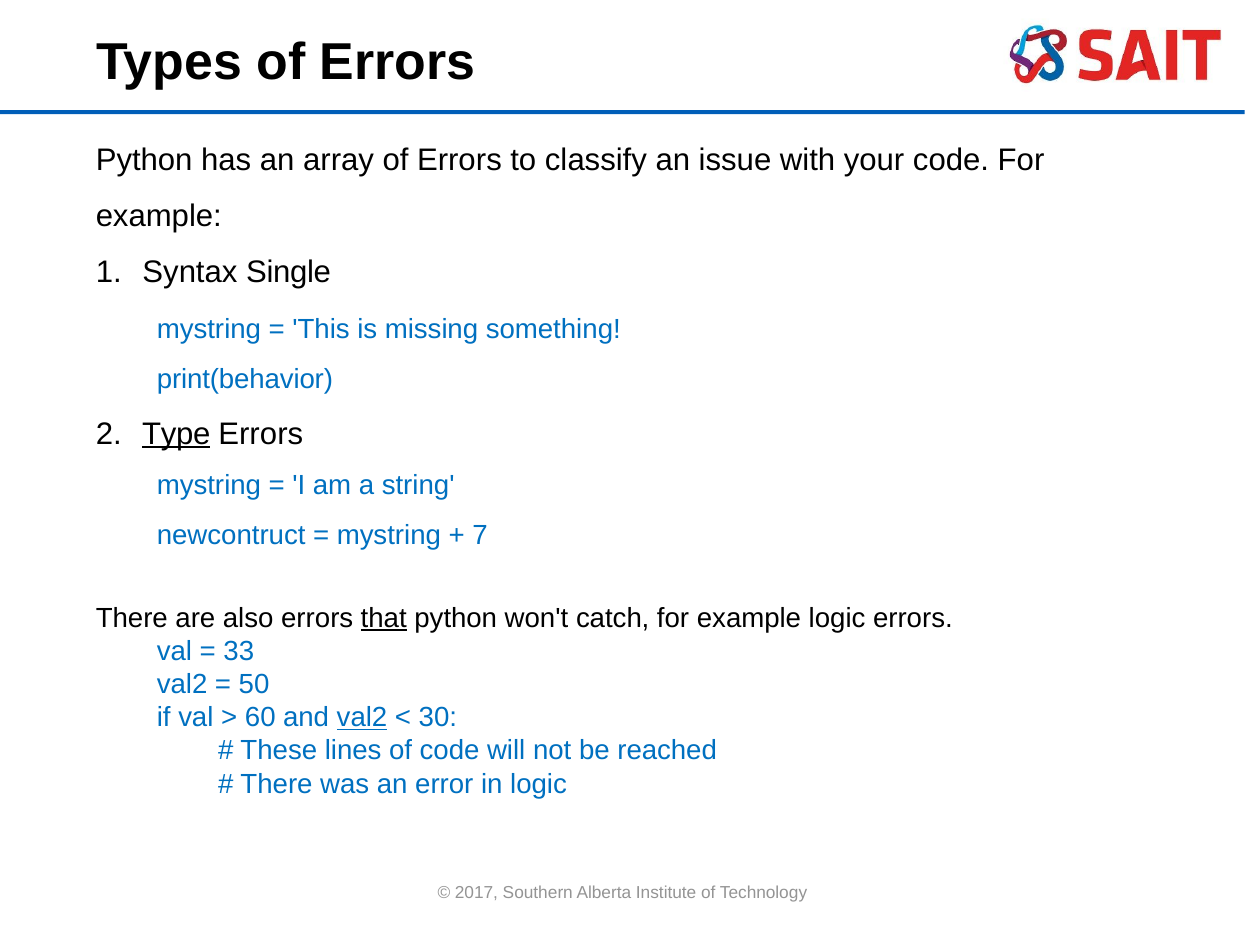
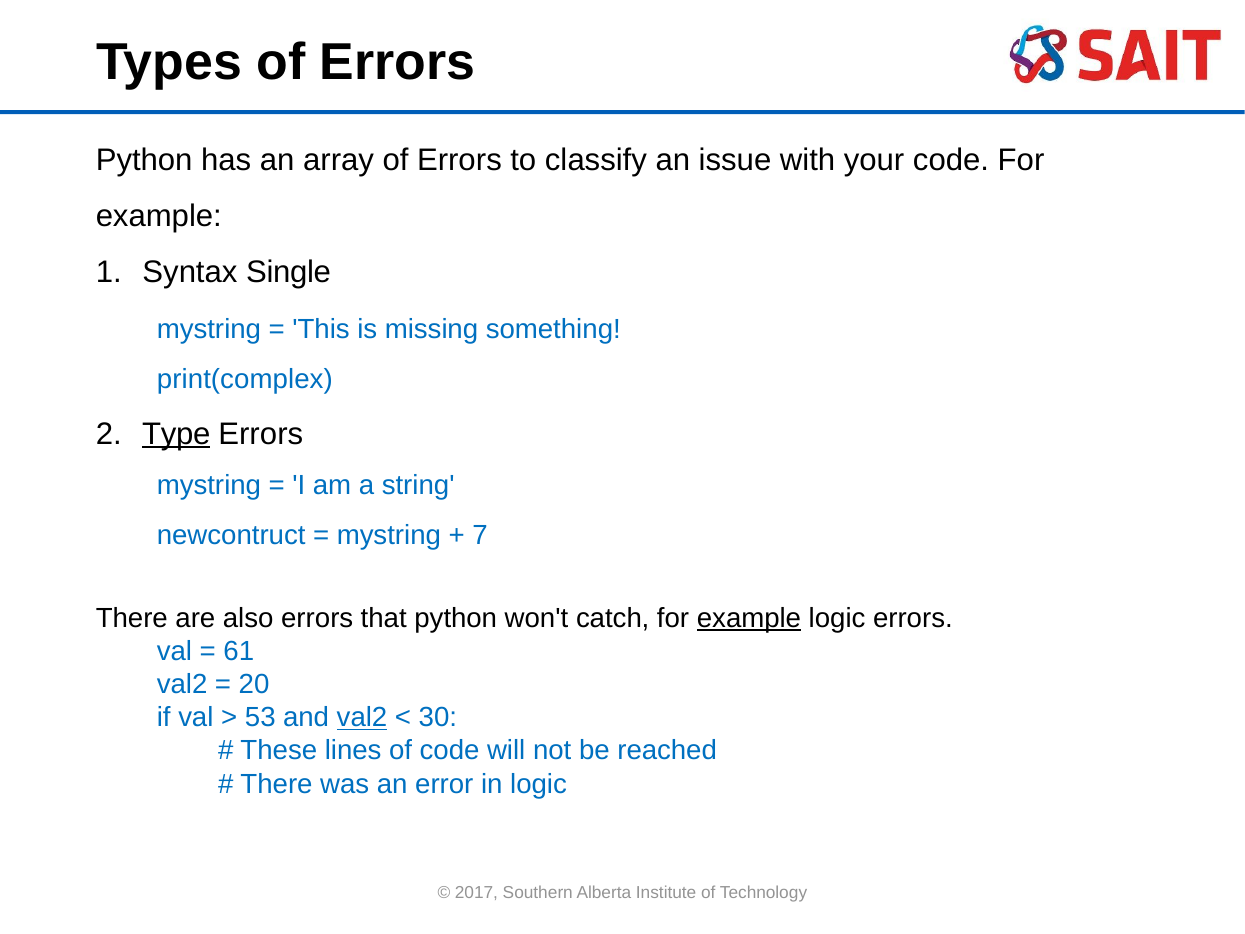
print(behavior: print(behavior -> print(complex (245, 379)
that underline: present -> none (384, 618)
example underline: none -> present (749, 618)
33: 33 -> 61 (239, 651)
50: 50 -> 20 (254, 684)
60: 60 -> 53 (260, 717)
